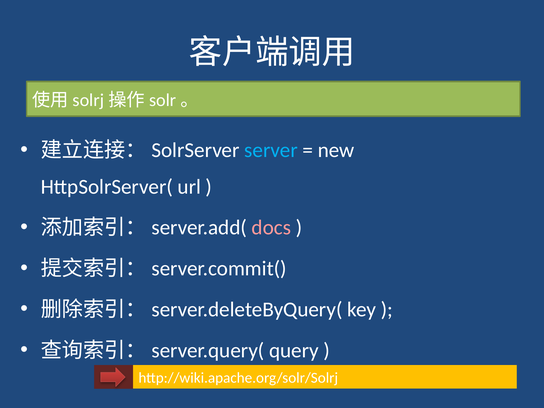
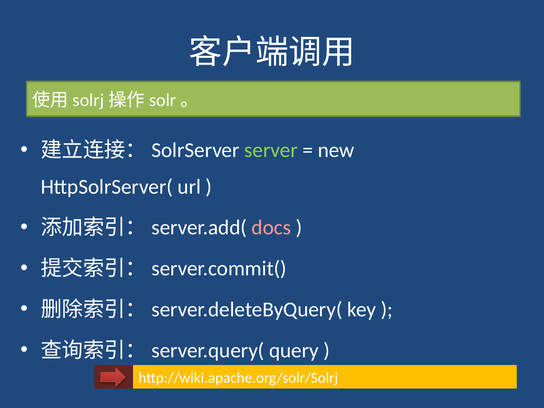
server colour: light blue -> light green (271, 150)
